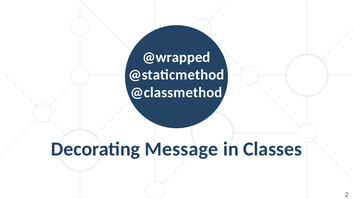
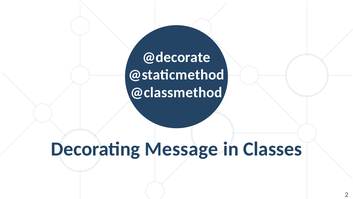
@wrapped: @wrapped -> @decorate (176, 57)
